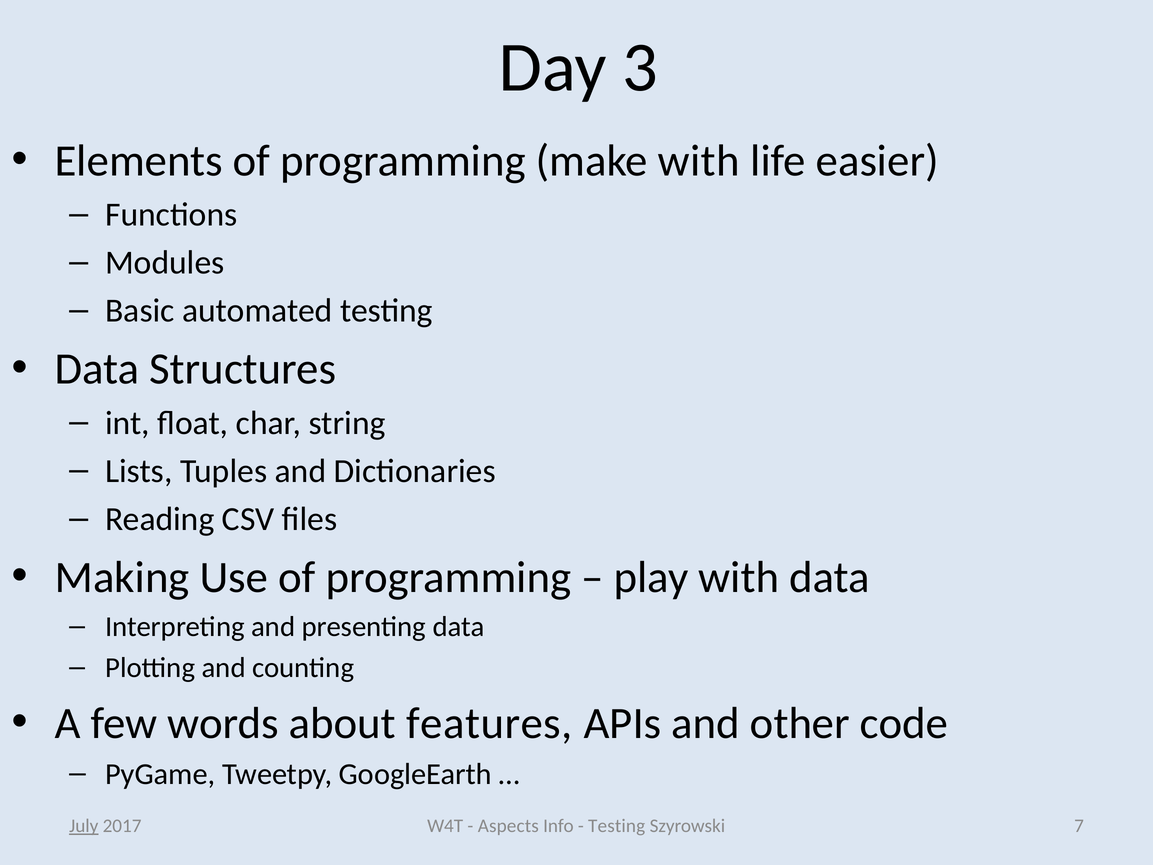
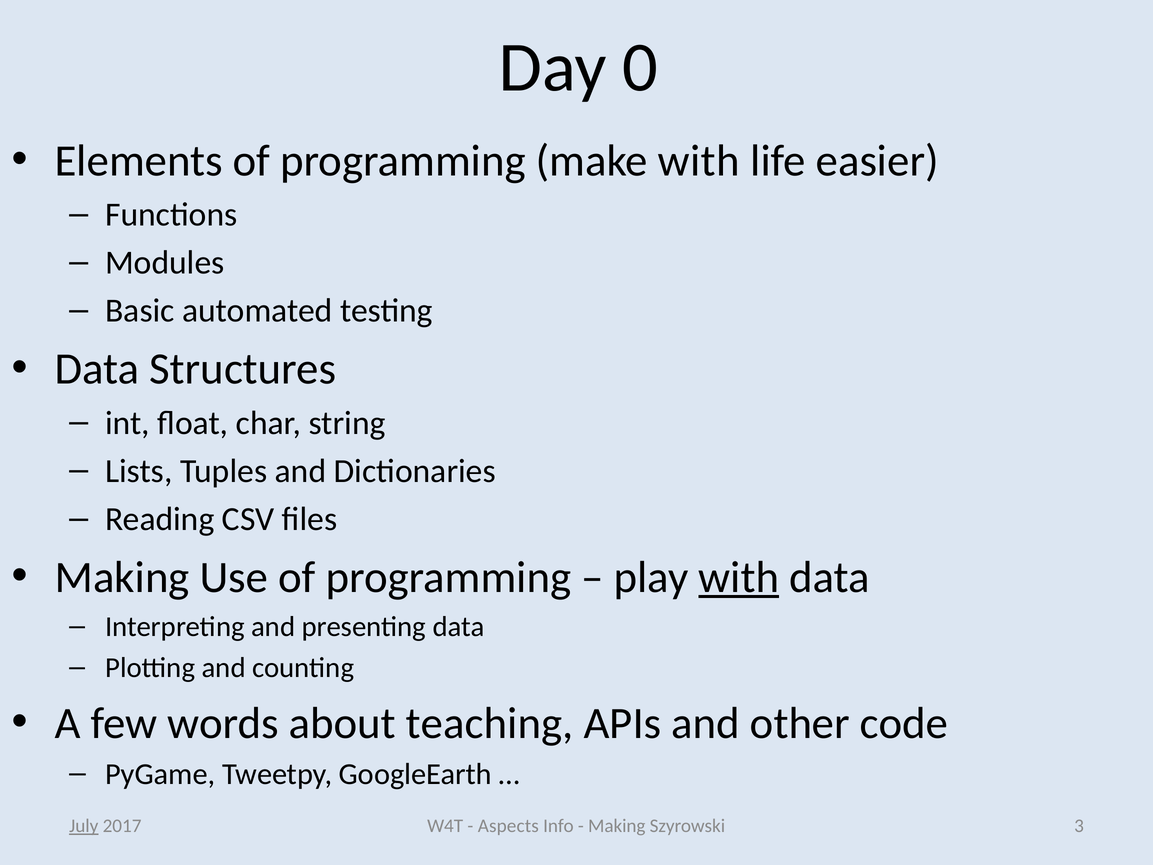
3: 3 -> 0 (640, 67)
with underline: none -> present (739, 577)
features: features -> teaching (490, 723)
Testing: Testing -> Making (617, 826)
7: 7 -> 3 (1079, 826)
